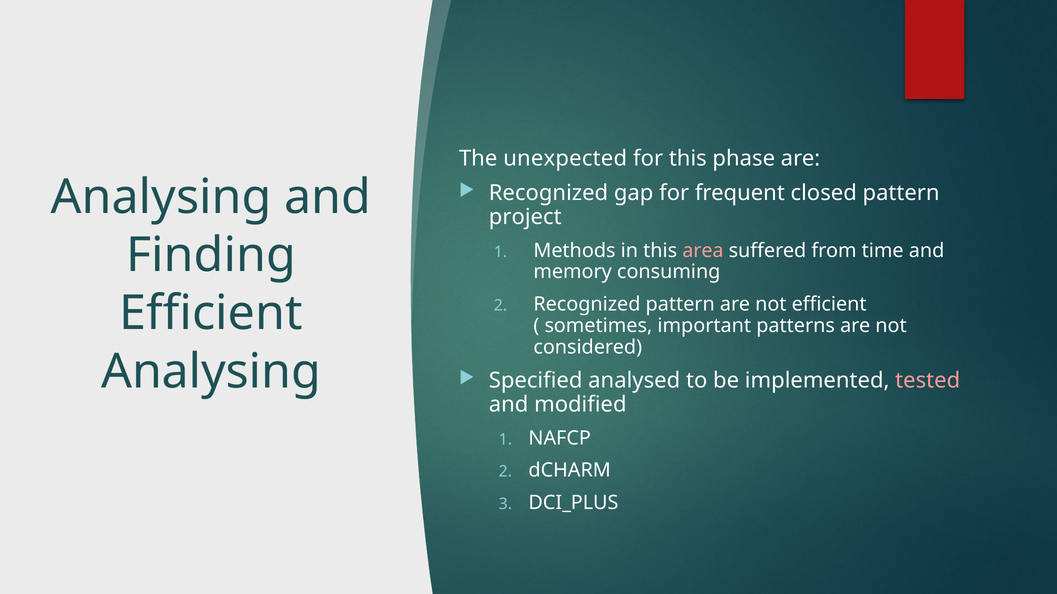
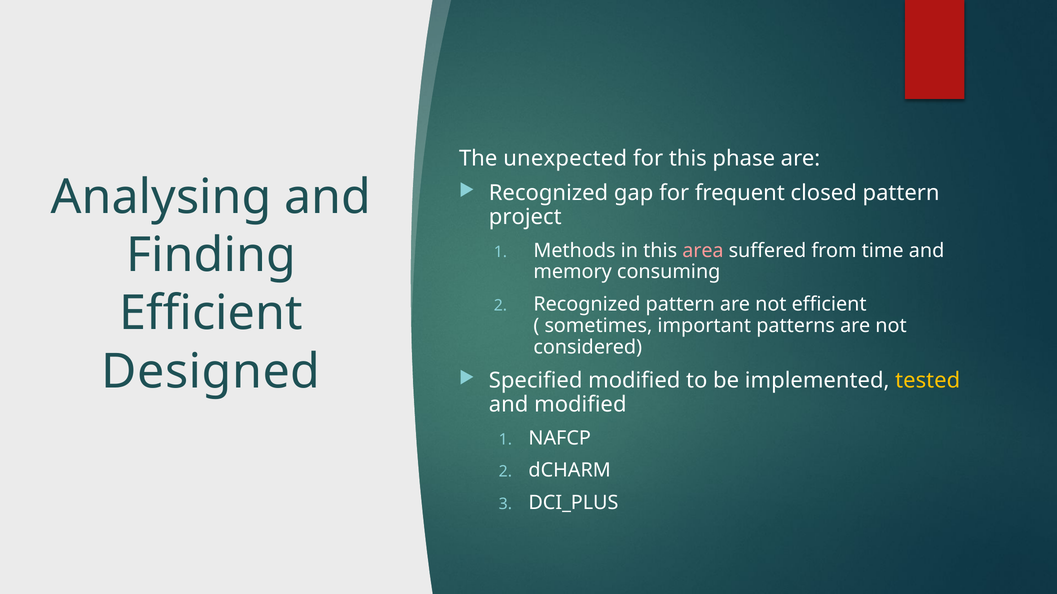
Analysing: Analysing -> Designed (211, 372)
Specified analysed: analysed -> modified (634, 381)
tested colour: pink -> yellow (928, 381)
